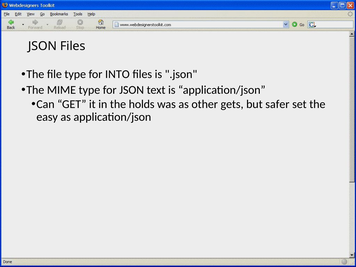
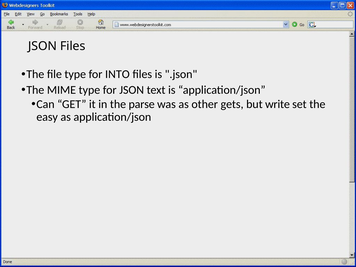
holds: holds -> parse (142, 104)
safer: safer -> write (277, 104)
